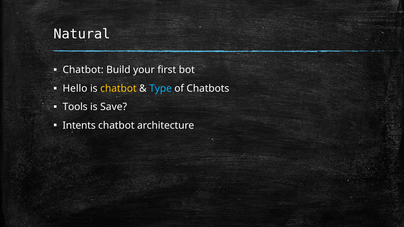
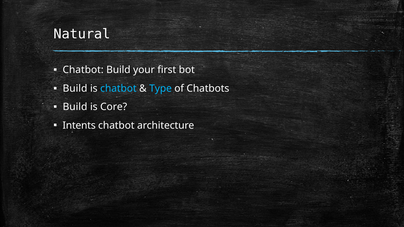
Hello: Hello -> Build (75, 89)
chatbot colour: yellow -> light blue (118, 89)
Tools: Tools -> Build (75, 107)
Save: Save -> Core (114, 107)
